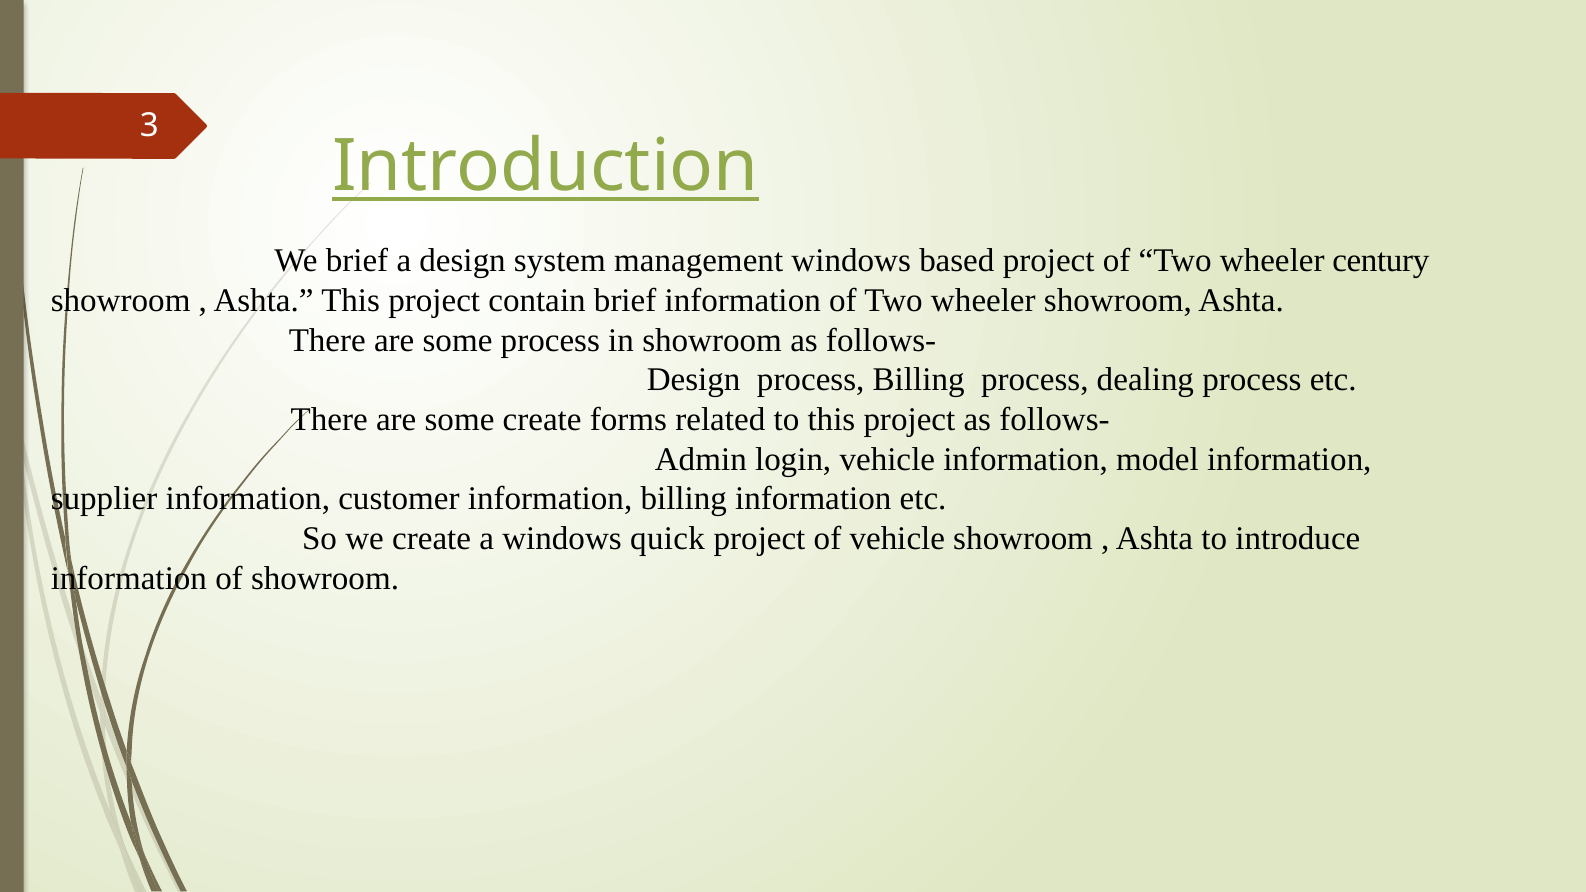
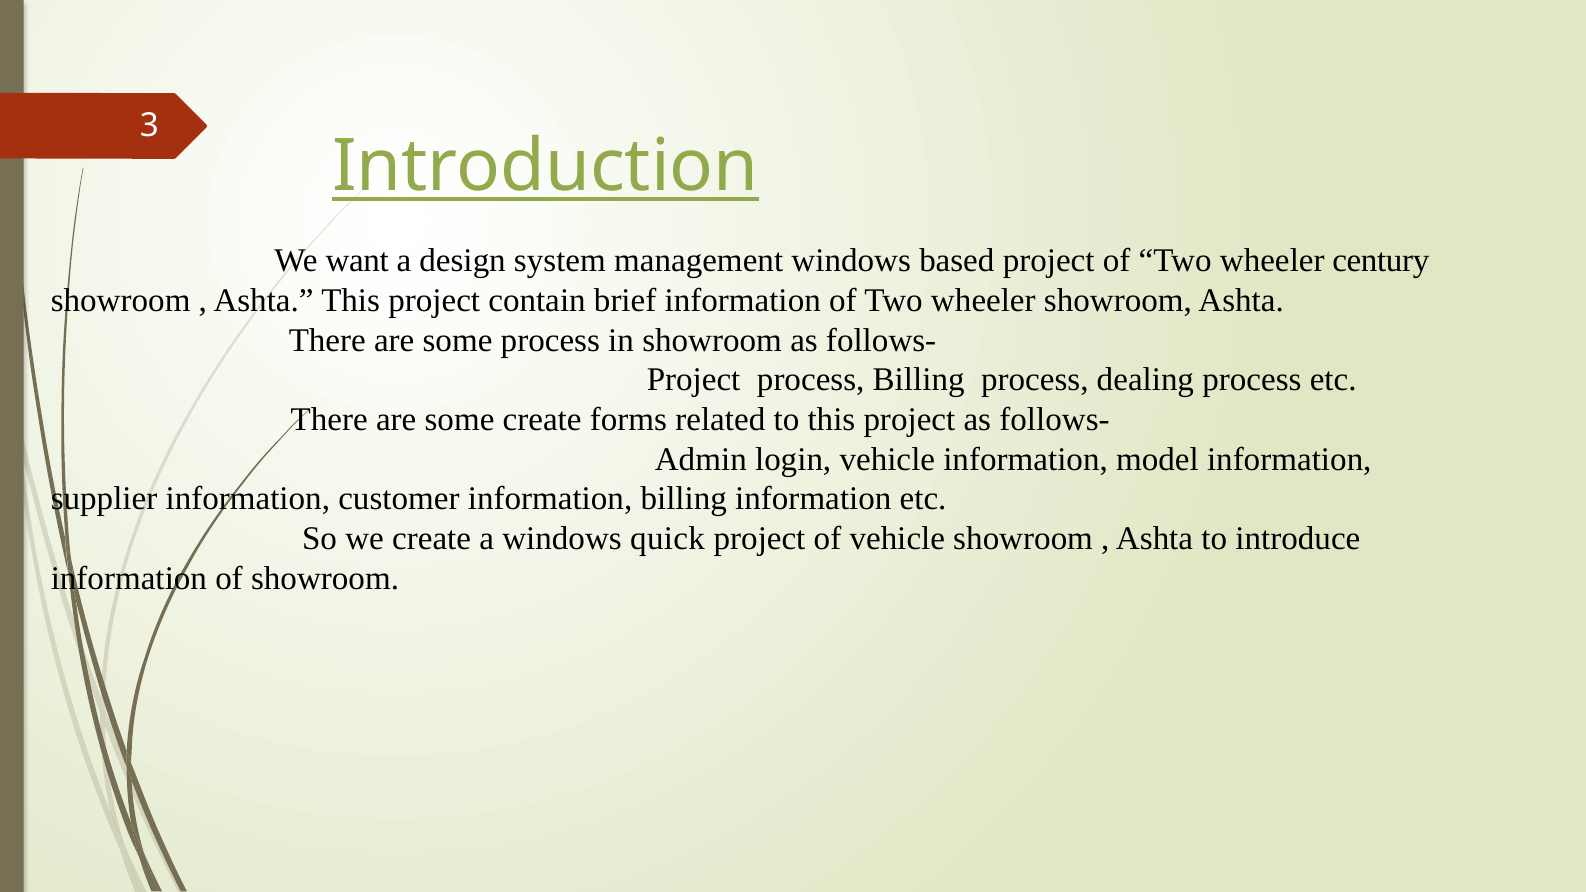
We brief: brief -> want (357, 261)
Design: Design -> Project (694, 380)
